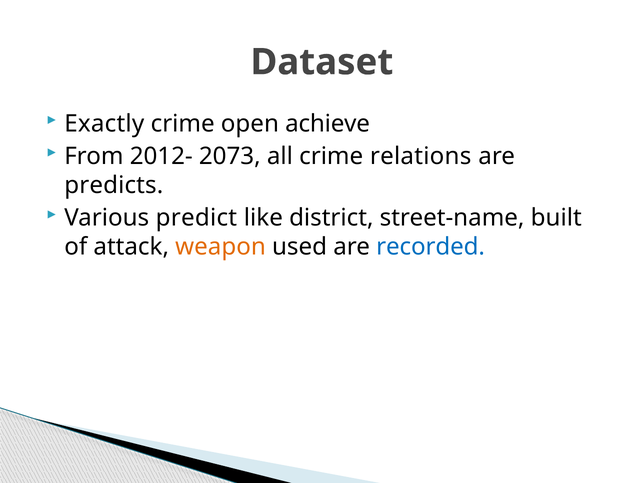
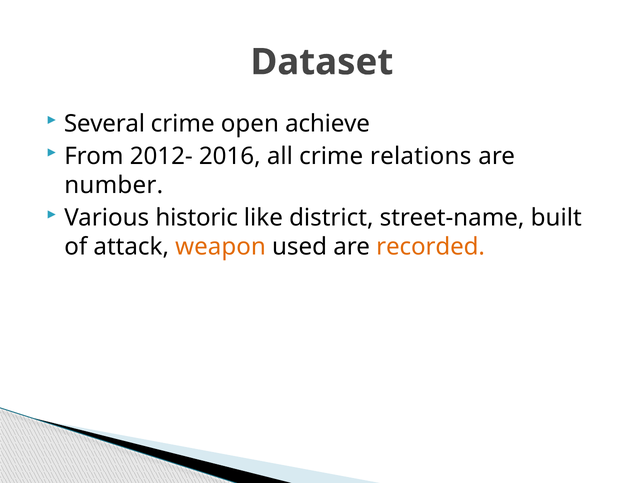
Exactly: Exactly -> Several (104, 124)
2073: 2073 -> 2016 (230, 156)
predicts: predicts -> number (114, 185)
predict: predict -> historic (197, 218)
recorded colour: blue -> orange (431, 247)
